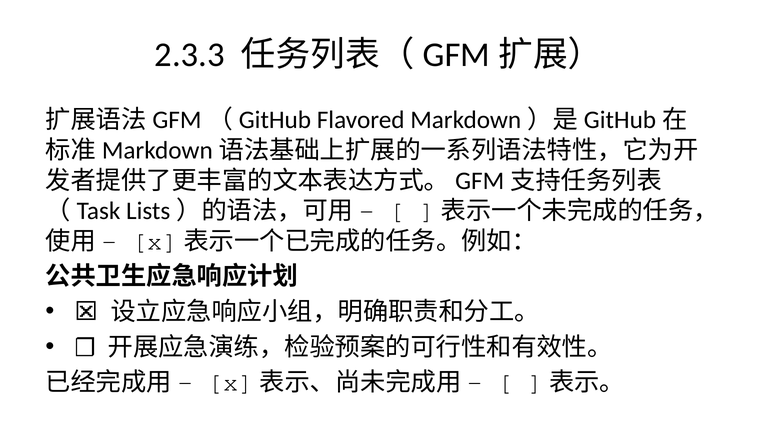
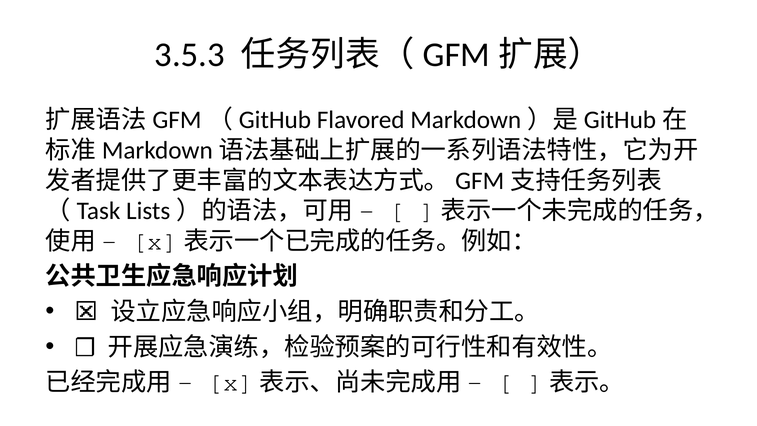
2.3.3: 2.3.3 -> 3.5.3 (190, 55)
